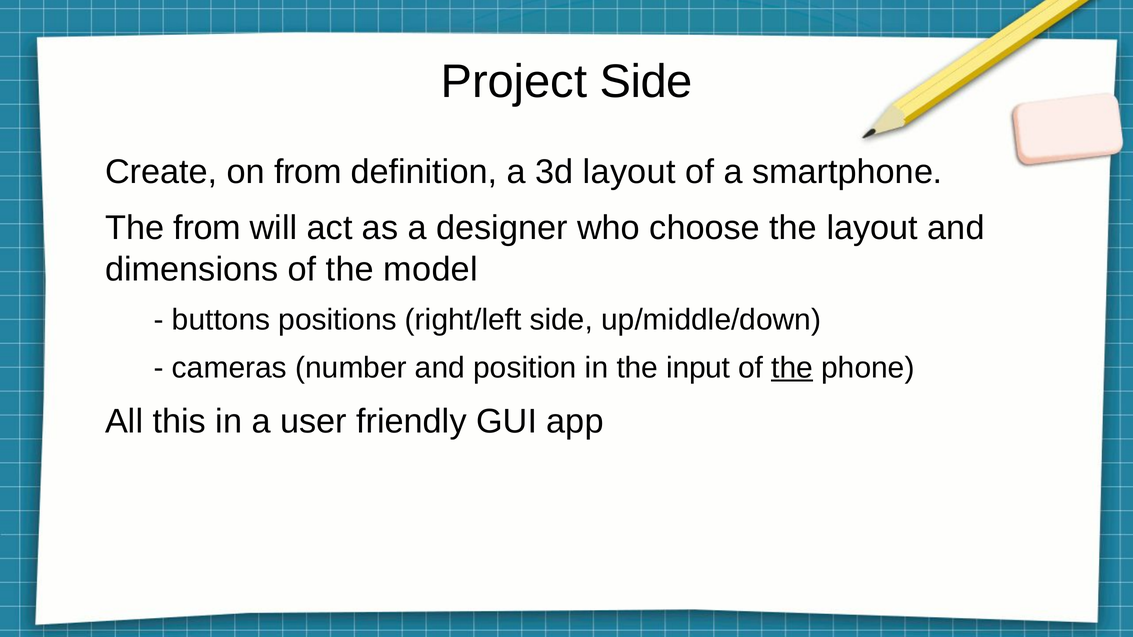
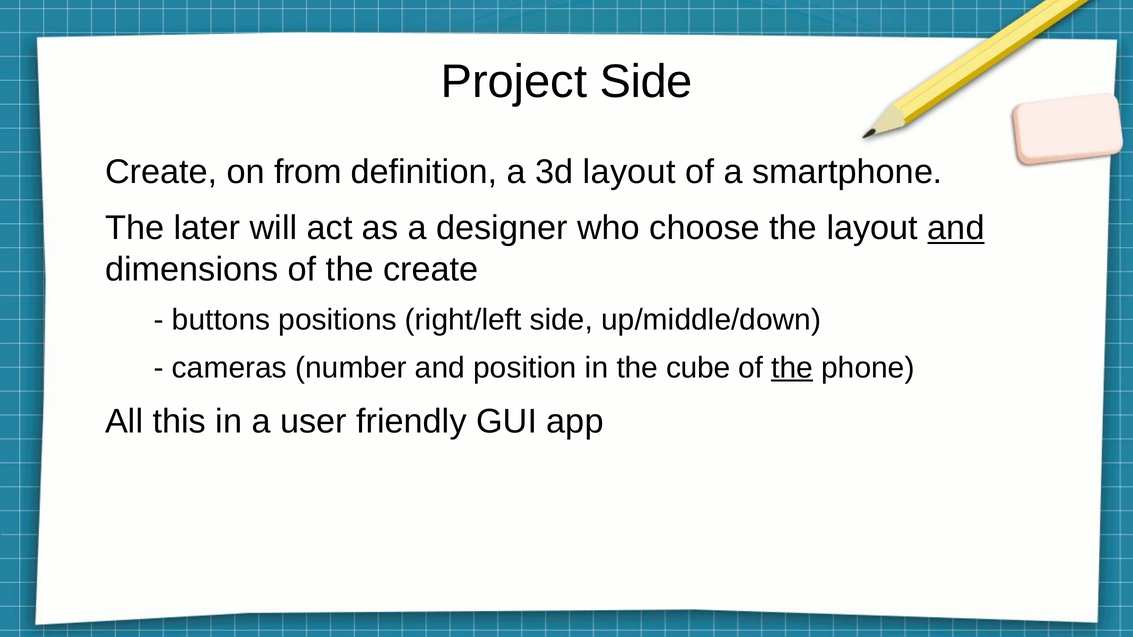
The from: from -> later (207, 228)
and underline: none -> present (956, 228)
the model: model -> create (431, 269)
input: input -> cube (698, 368)
